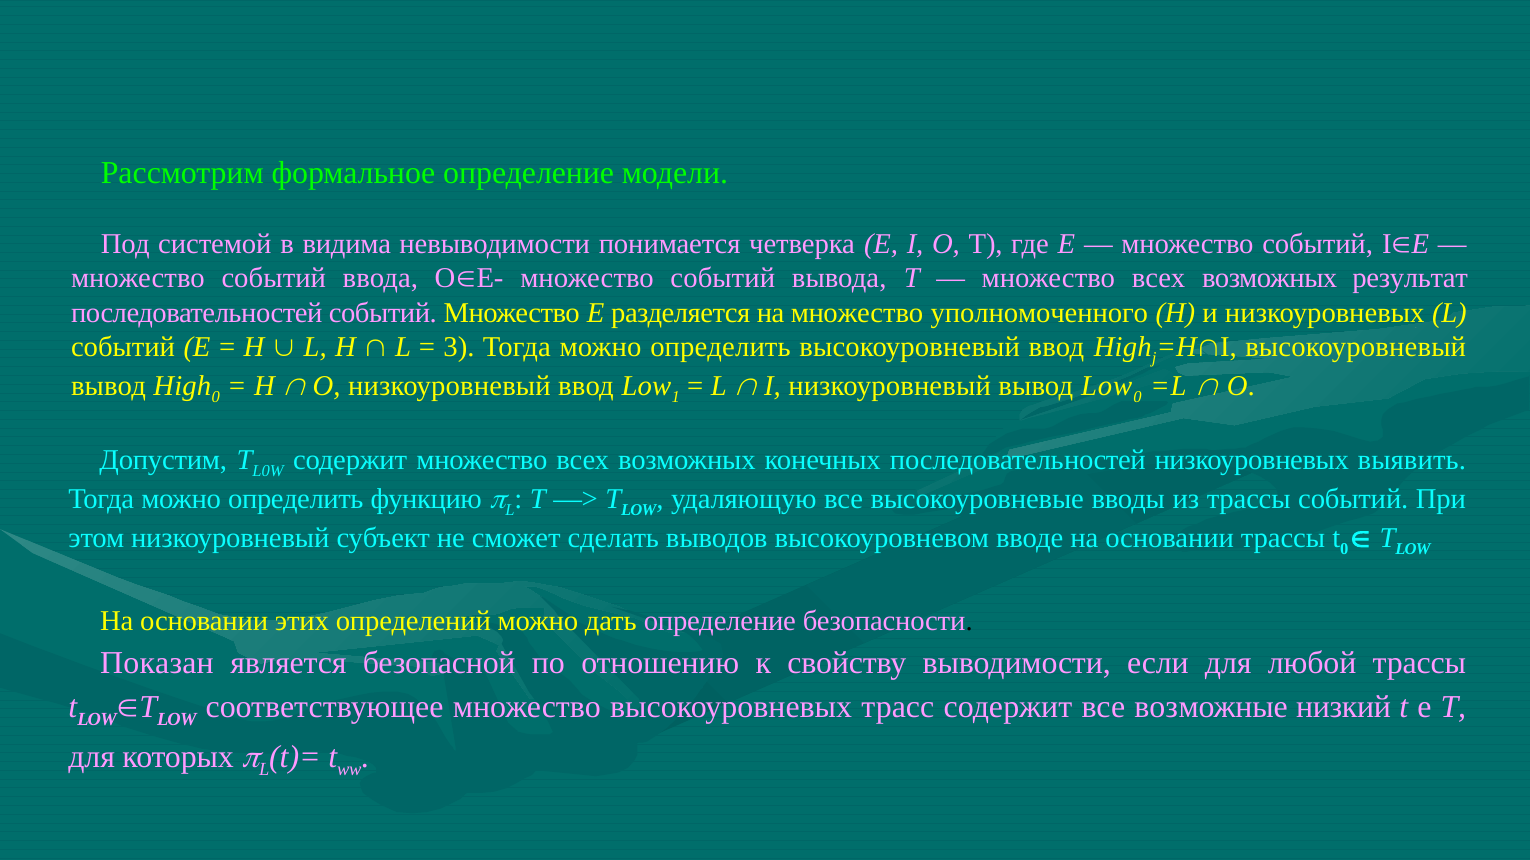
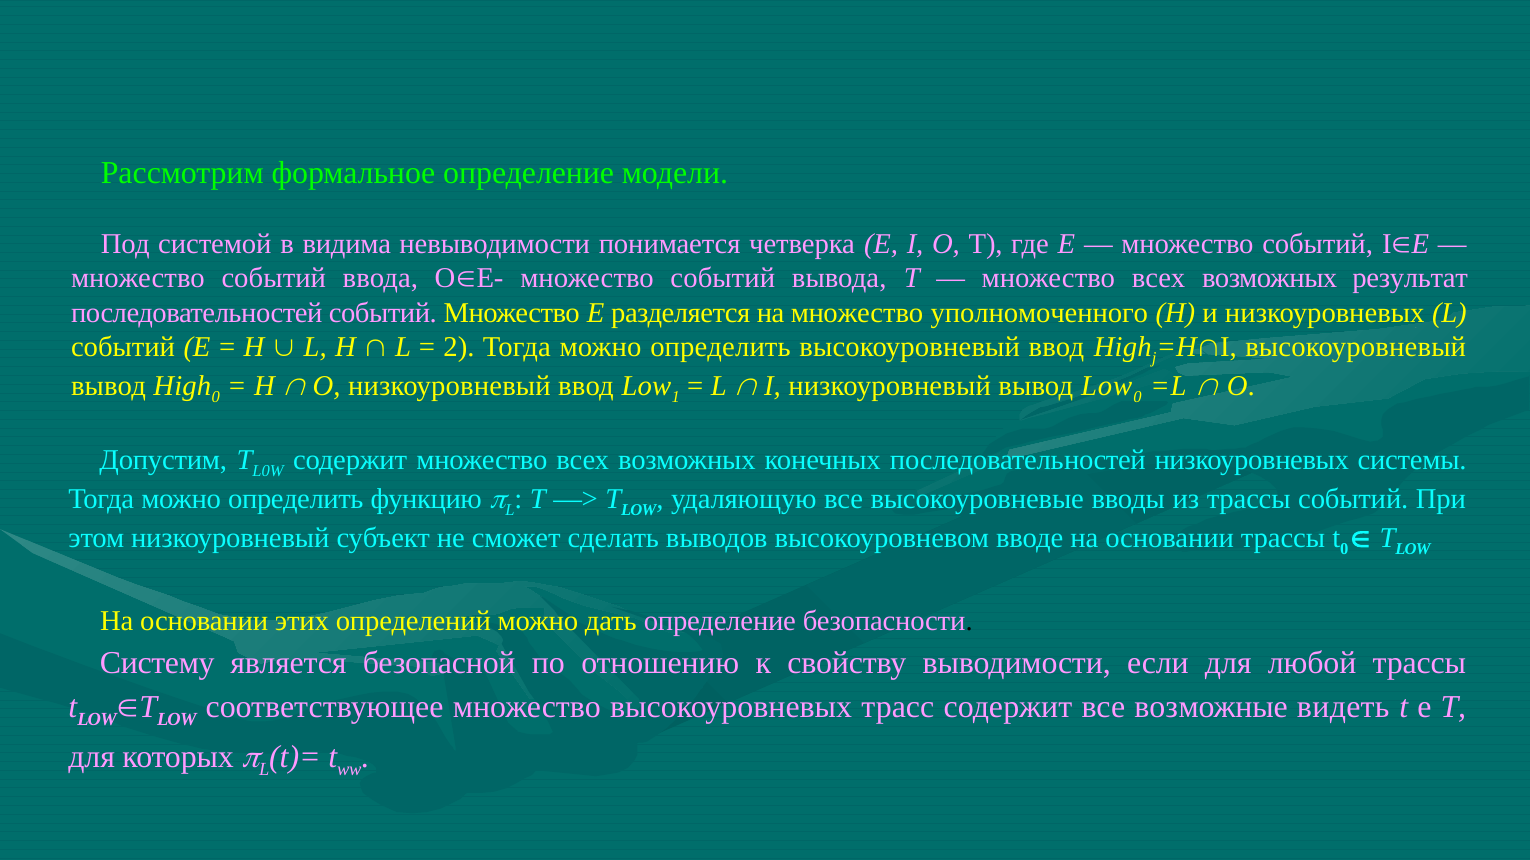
3: 3 -> 2 (459, 347)
выявить: выявить -> системы (1412, 460)
Показан: Показан -> Систему (157, 663)
низкий: низкий -> видеть (1343, 708)
